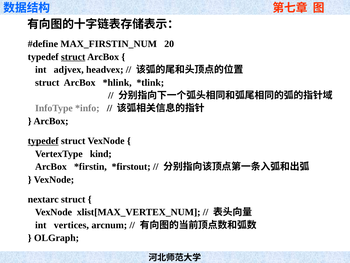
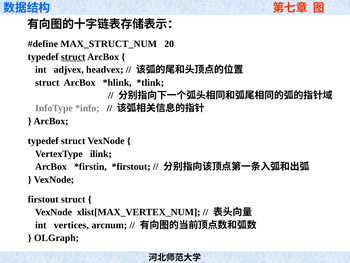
MAX_FIRSTIN_NUM: MAX_FIRSTIN_NUM -> MAX_STRUCT_NUM (109, 44)
typedef underline: present -> none (43, 141)
kind: kind -> ilink (101, 154)
nextarc: nextarc -> firstout (43, 199)
